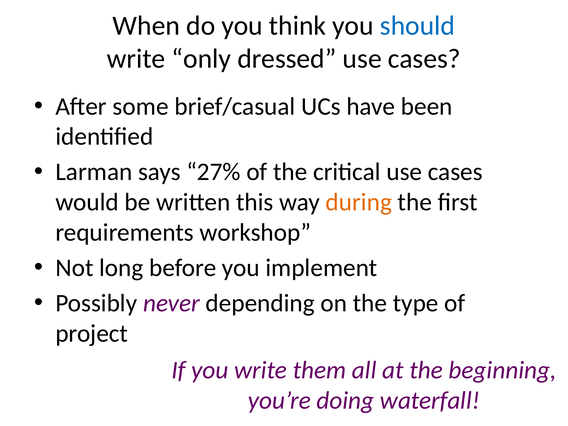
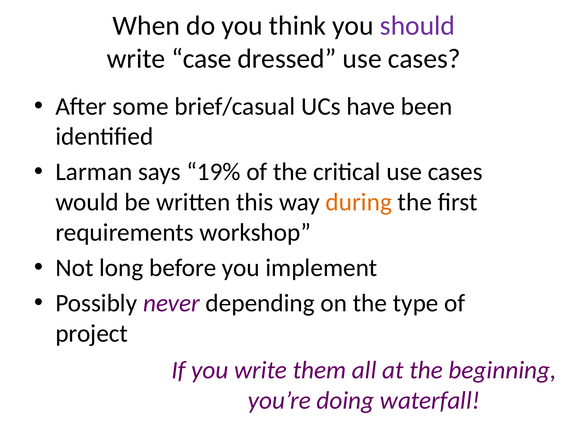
should colour: blue -> purple (417, 26)
only: only -> case (201, 59)
27%: 27% -> 19% (213, 172)
